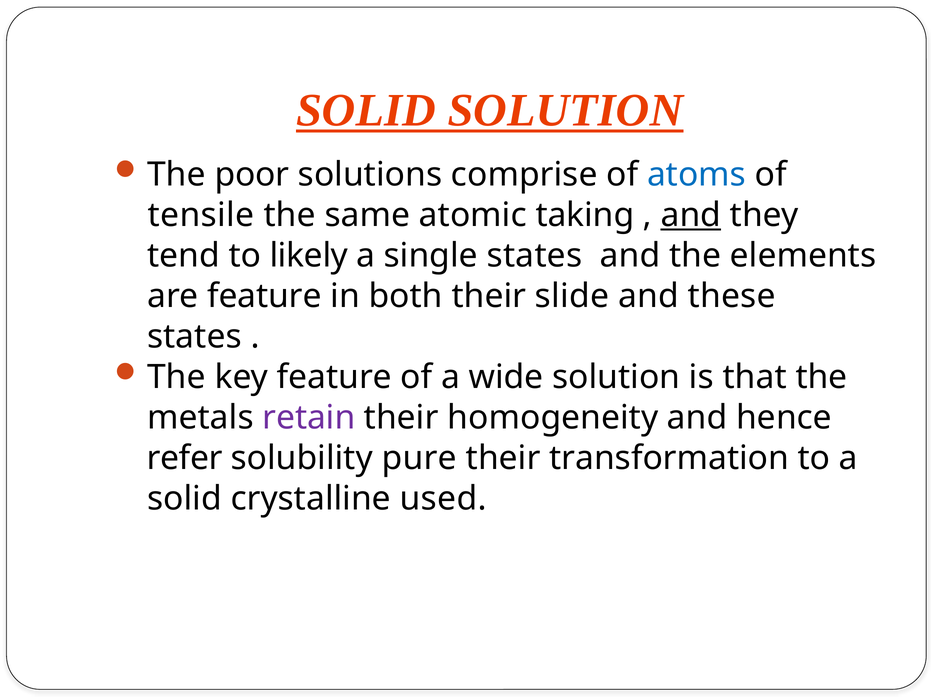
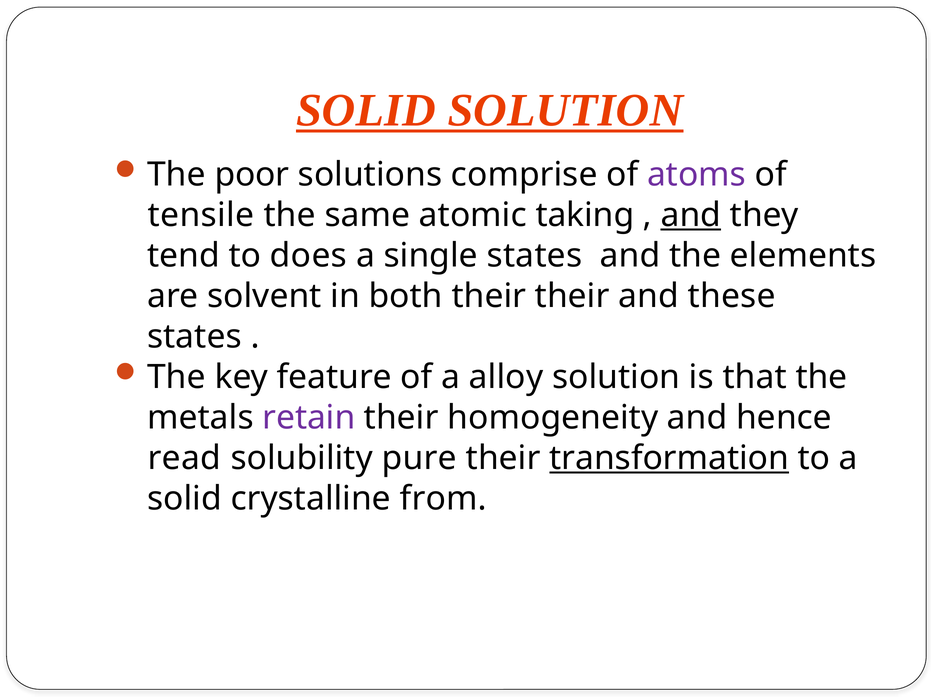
atoms colour: blue -> purple (697, 175)
likely: likely -> does (309, 256)
are feature: feature -> solvent (264, 297)
their slide: slide -> their (572, 297)
wide: wide -> alloy (506, 378)
refer: refer -> read (184, 459)
transformation underline: none -> present (669, 459)
used: used -> from (443, 499)
